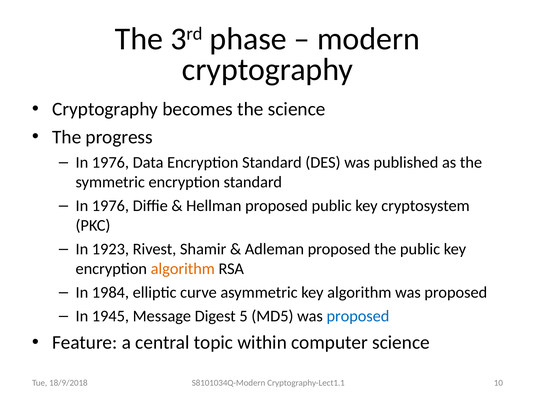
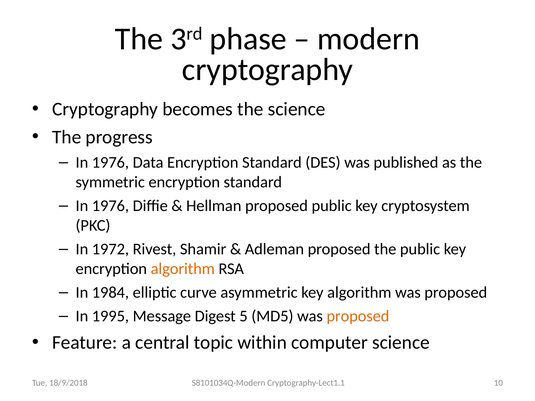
1923: 1923 -> 1972 (110, 249)
1945: 1945 -> 1995 (110, 316)
proposed colour: blue -> orange (358, 316)
